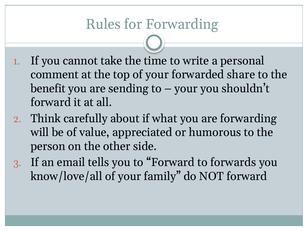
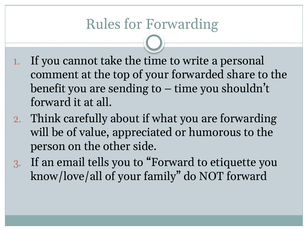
your: your -> time (186, 88)
forwards: forwards -> etiquette (233, 162)
